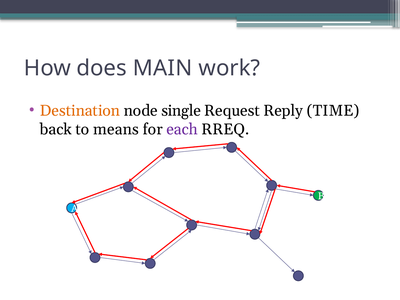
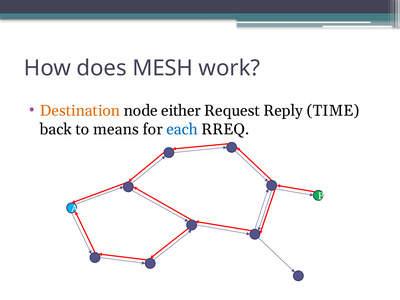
MAIN: MAIN -> MESH (163, 68)
single: single -> either (181, 111)
each colour: purple -> blue (182, 129)
